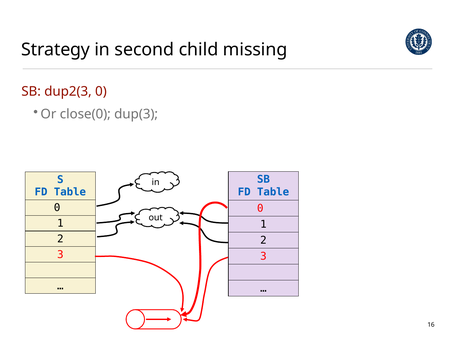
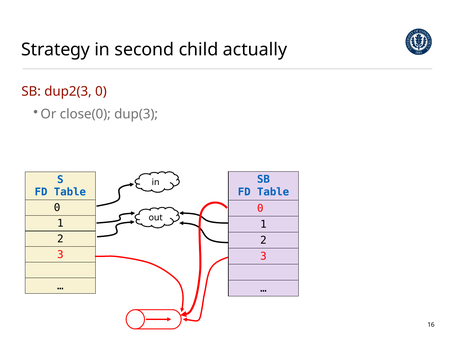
missing: missing -> actually (255, 50)
